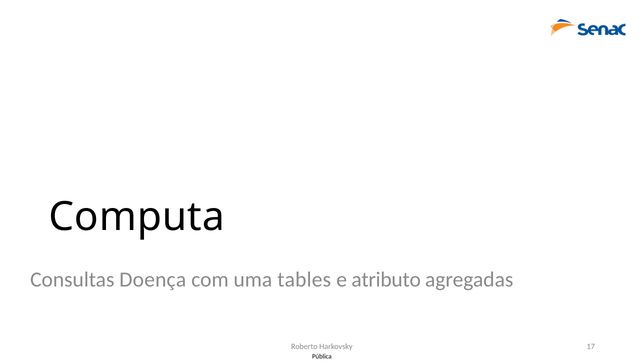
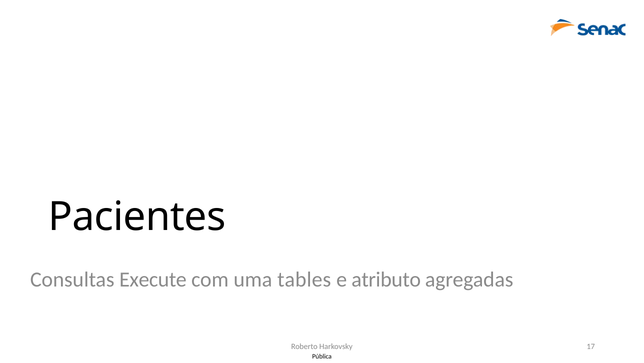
Computa: Computa -> Pacientes (137, 217)
Doença: Doença -> Execute (153, 279)
